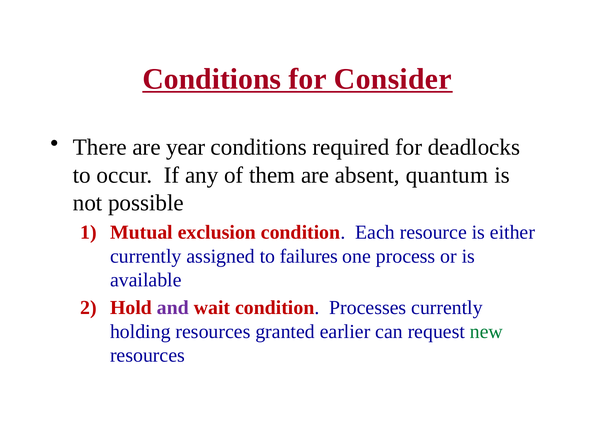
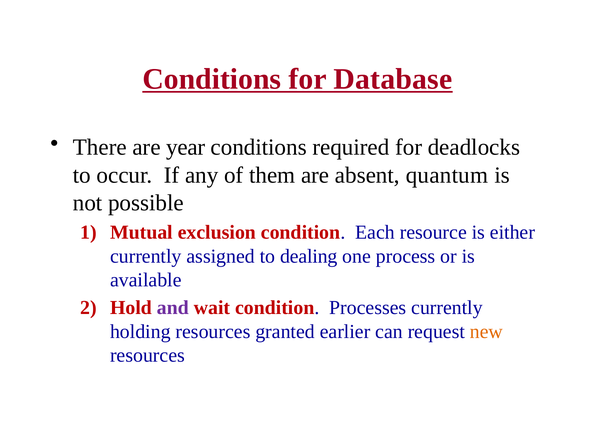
Consider: Consider -> Database (393, 79)
failures: failures -> dealing (309, 256)
new colour: green -> orange (486, 332)
